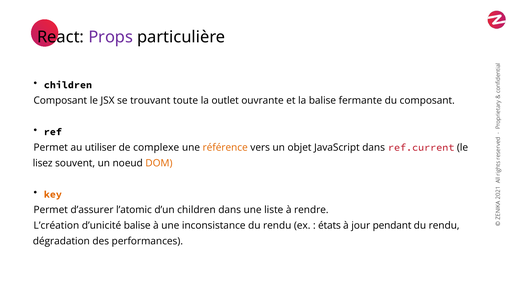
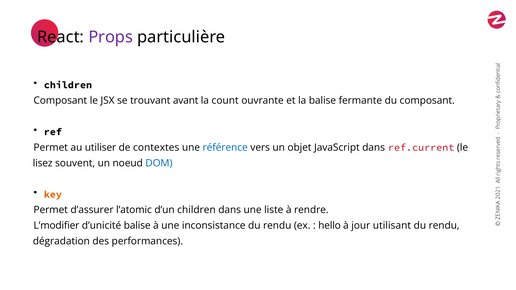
toute: toute -> avant (186, 101)
outlet: outlet -> count (225, 101)
complexe: complexe -> contextes (156, 148)
référence colour: orange -> blue (225, 148)
DOM colour: orange -> blue (159, 163)
L’création: L’création -> L’modifier (56, 226)
états: états -> hello (329, 226)
pendant: pendant -> utilisant (392, 226)
